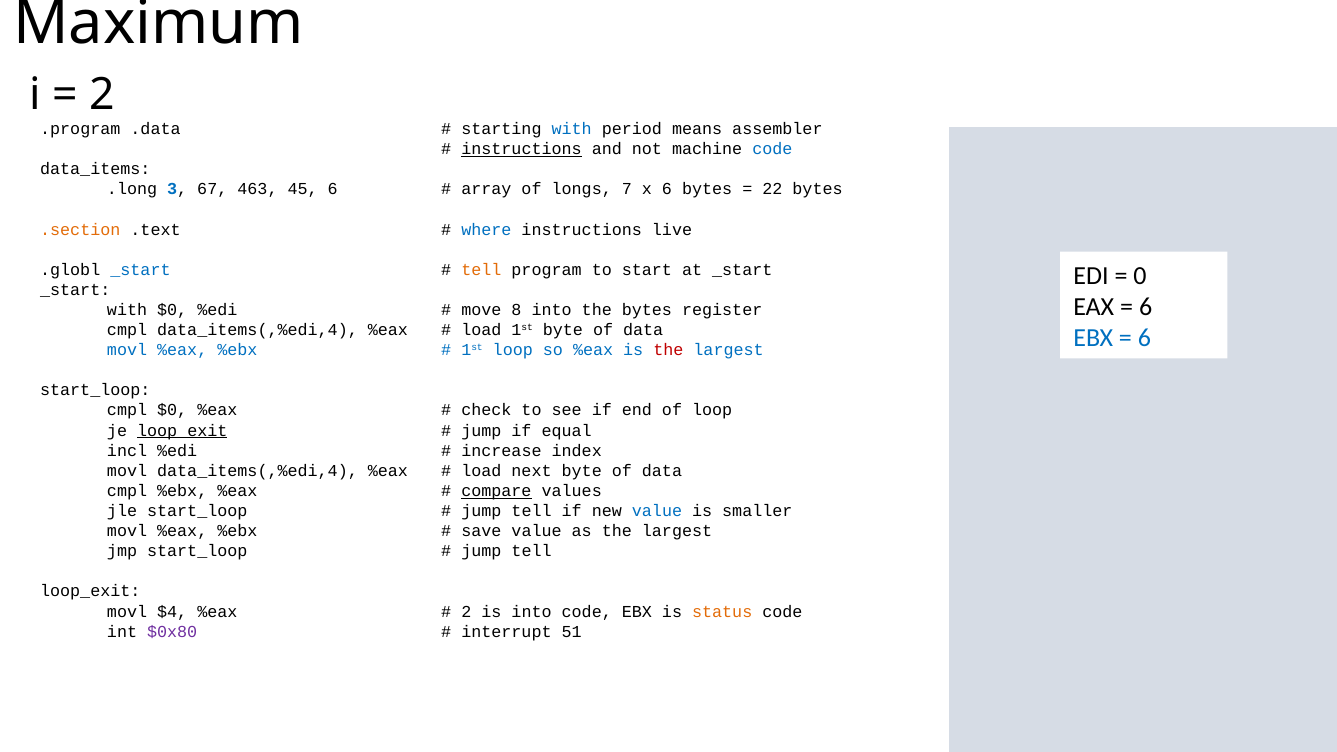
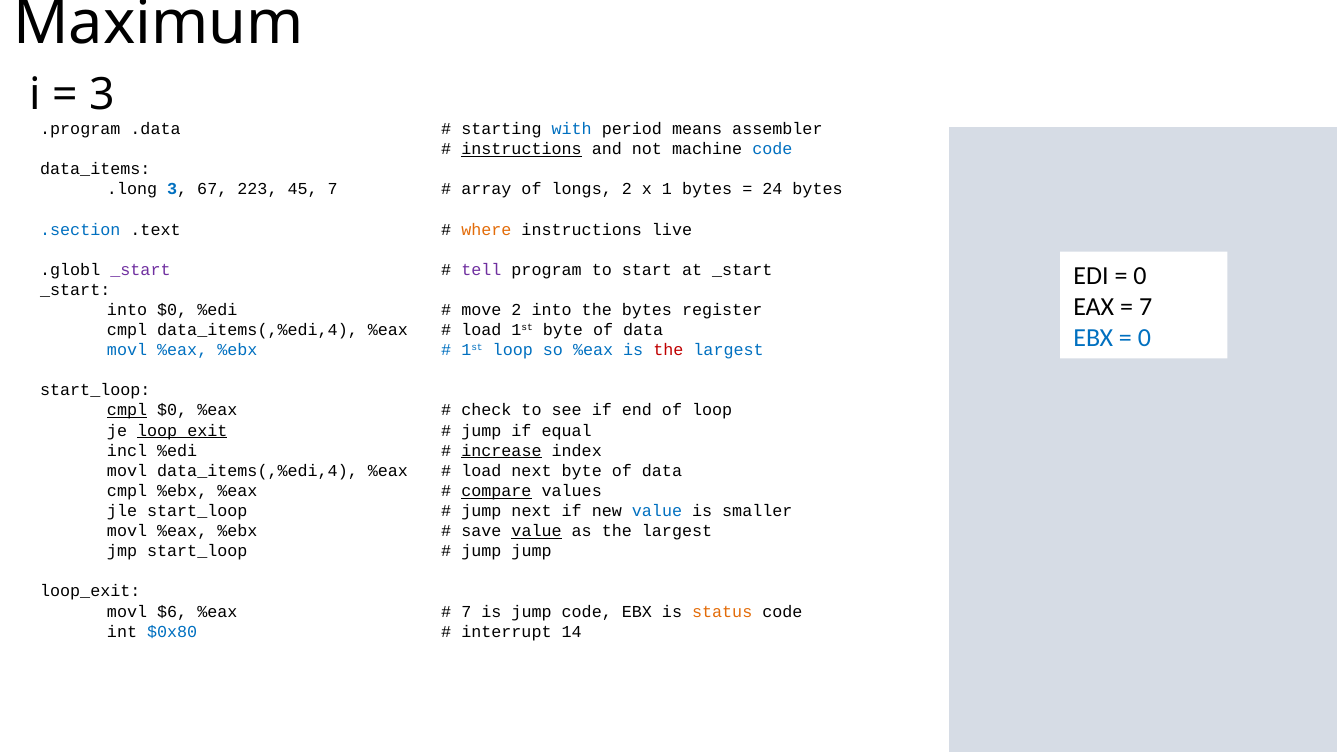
2: 2 -> 3 (102, 95)
463: 463 -> 223 (257, 189)
45 6: 6 -> 7 (333, 189)
longs 7: 7 -> 2 (627, 189)
x 6: 6 -> 1 (667, 189)
22: 22 -> 24 (772, 189)
.section colour: orange -> blue (80, 230)
where colour: blue -> orange (486, 230)
_start colour: blue -> purple (140, 270)
tell colour: orange -> purple (481, 270)
6: 6 -> 7 (1146, 307)
with: with -> into (127, 310)
move 8: 8 -> 2 (516, 310)
6: 6 -> 0 (1145, 338)
cmpl underline: none -> present (127, 411)
increase underline: none -> present (501, 451)
tell: tell -> next (532, 511)
value underline: none -> present (537, 531)
tell: tell -> jump (532, 551)
$4: $4 -> $6 (172, 612)
2: 2 -> 7 (466, 612)
is into: into -> jump (532, 612)
$0x80 colour: purple -> blue (172, 632)
51: 51 -> 14 (572, 632)
